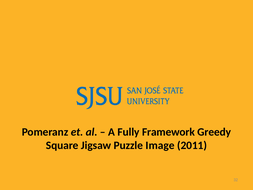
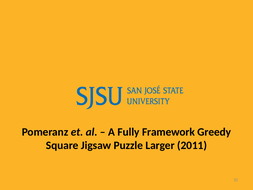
Image: Image -> Larger (160, 145)
